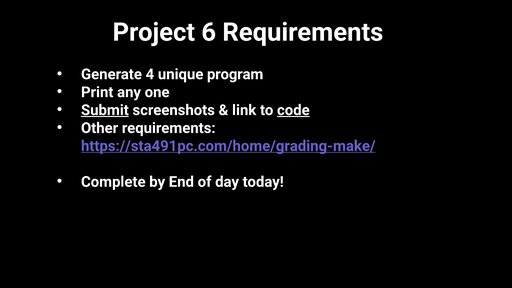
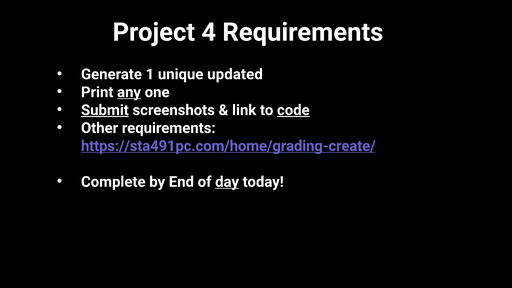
6: 6 -> 4 (209, 32)
4: 4 -> 1 (150, 74)
program: program -> updated (235, 74)
any underline: none -> present (129, 92)
https://sta491pc.com/home/grading-make/: https://sta491pc.com/home/grading-make/ -> https://sta491pc.com/home/grading-create/ (228, 146)
day underline: none -> present (227, 182)
